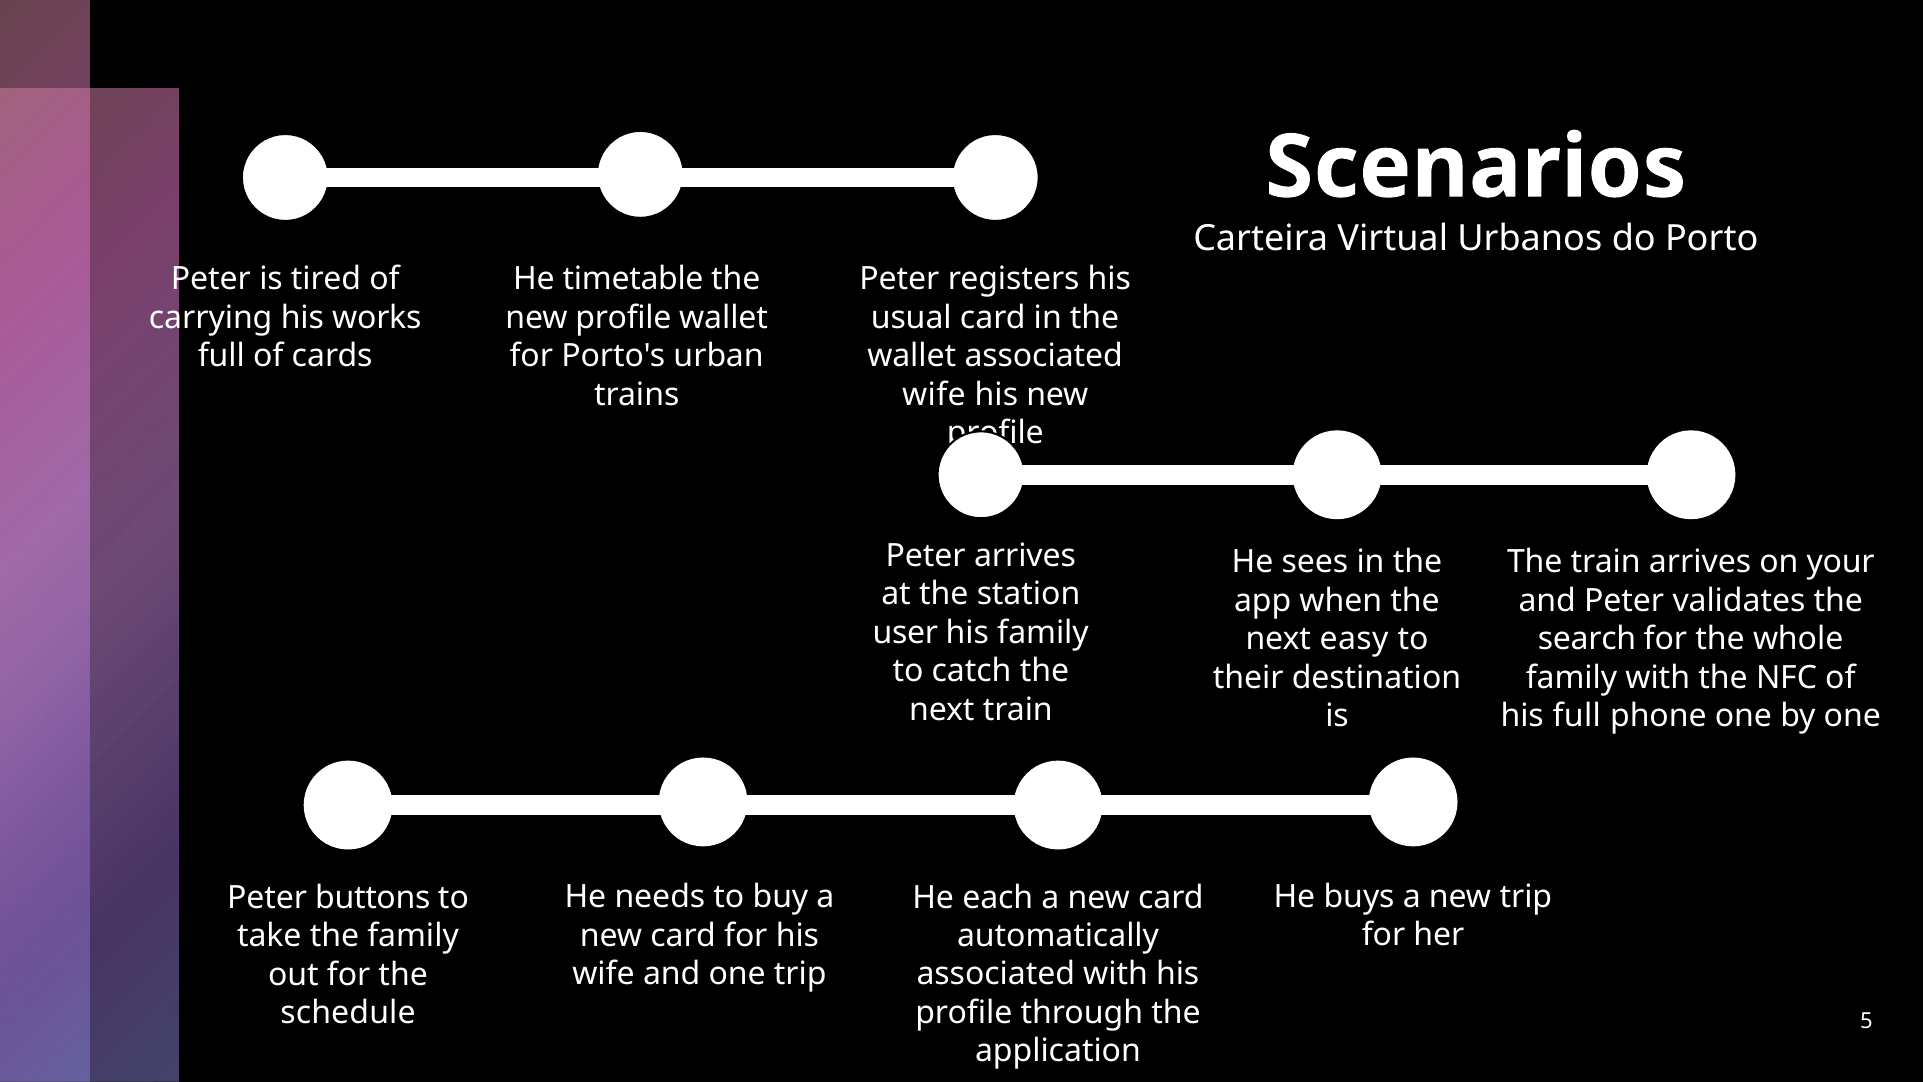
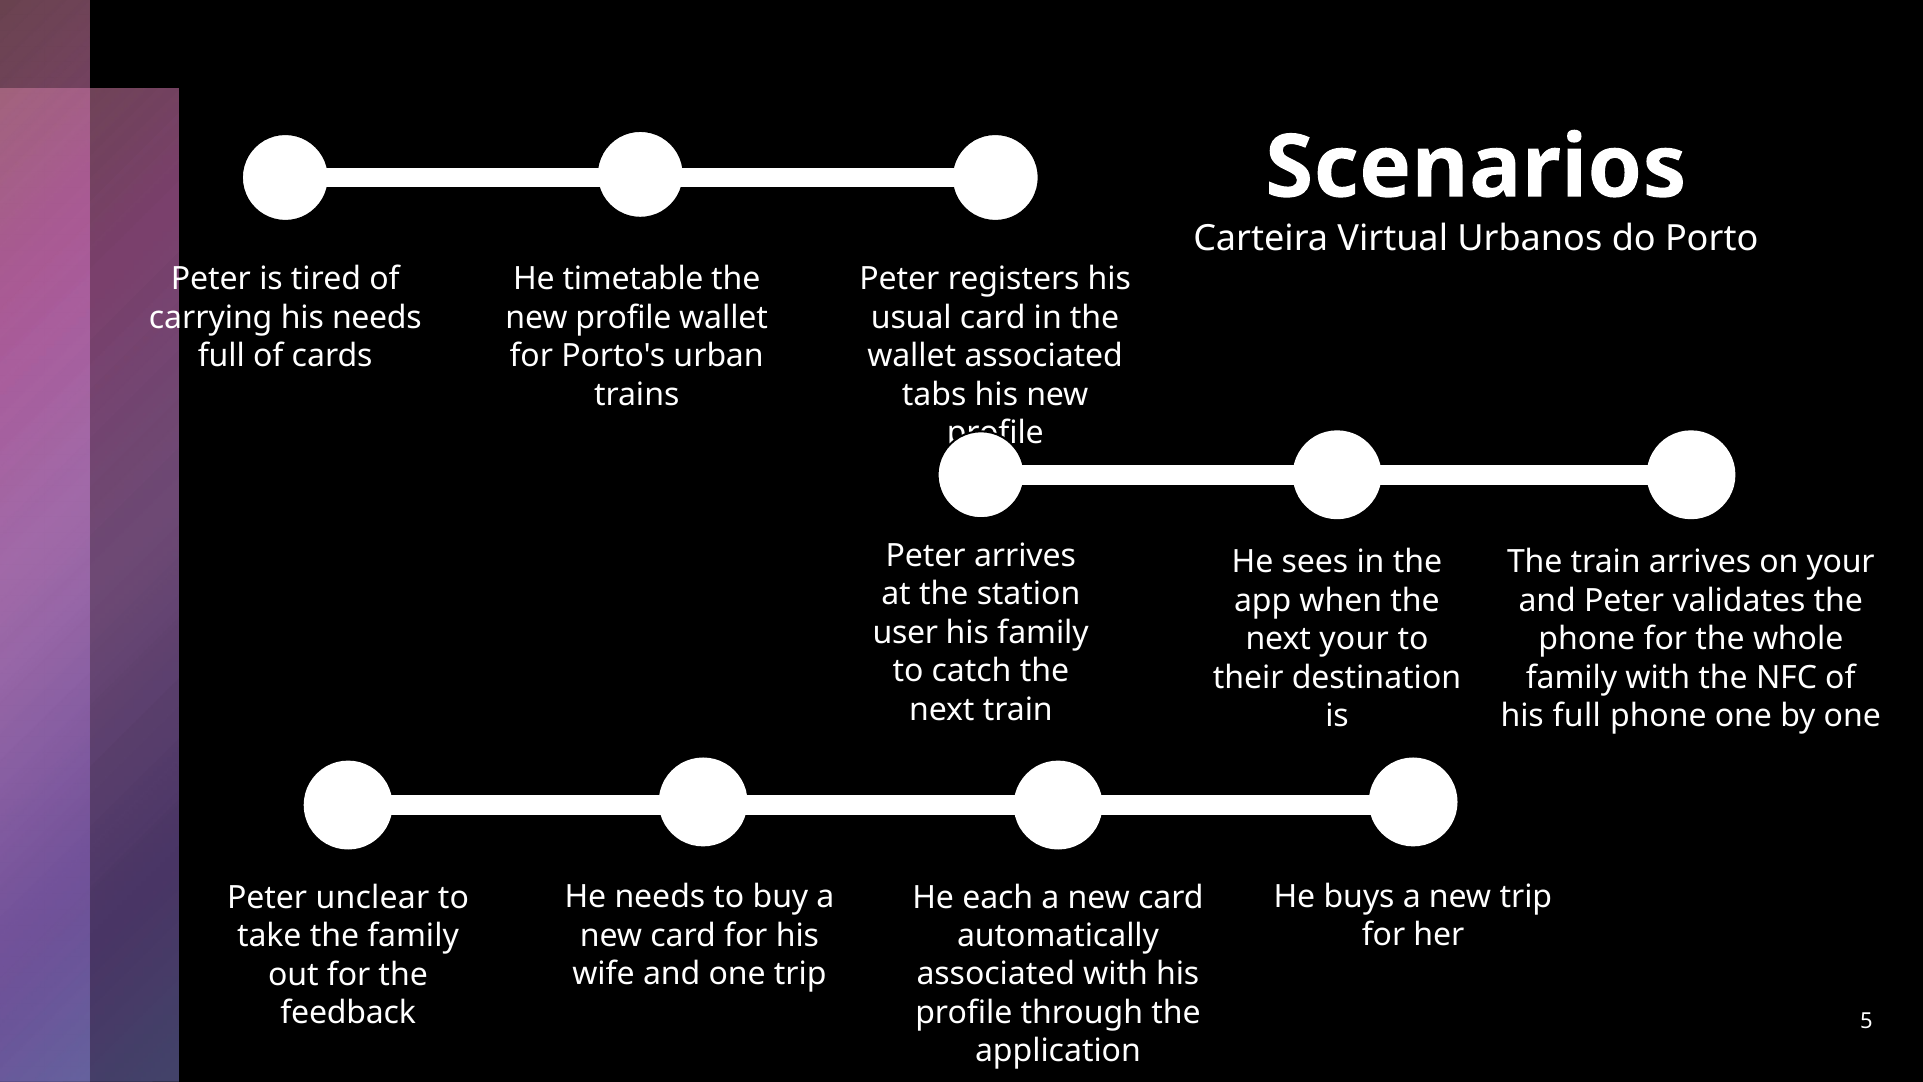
his works: works -> needs (377, 318)
wife: wife -> tabs (934, 395)
next easy: easy -> your (1354, 639)
search: search -> phone (1587, 639)
buttons: buttons -> unclear (372, 897)
schedule: schedule -> feedback (348, 1013)
